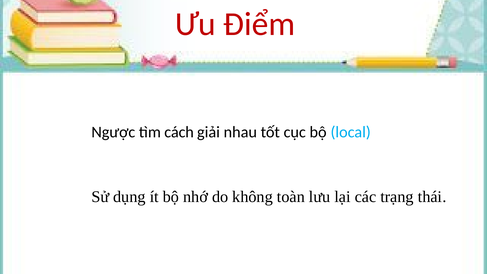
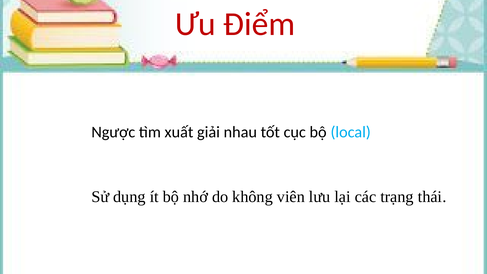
cách: cách -> xuất (179, 132)
toàn: toàn -> viên (291, 197)
